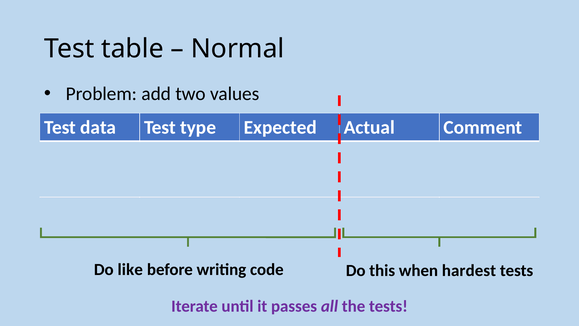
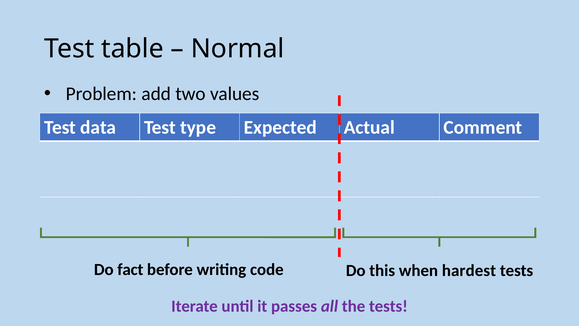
like: like -> fact (130, 269)
